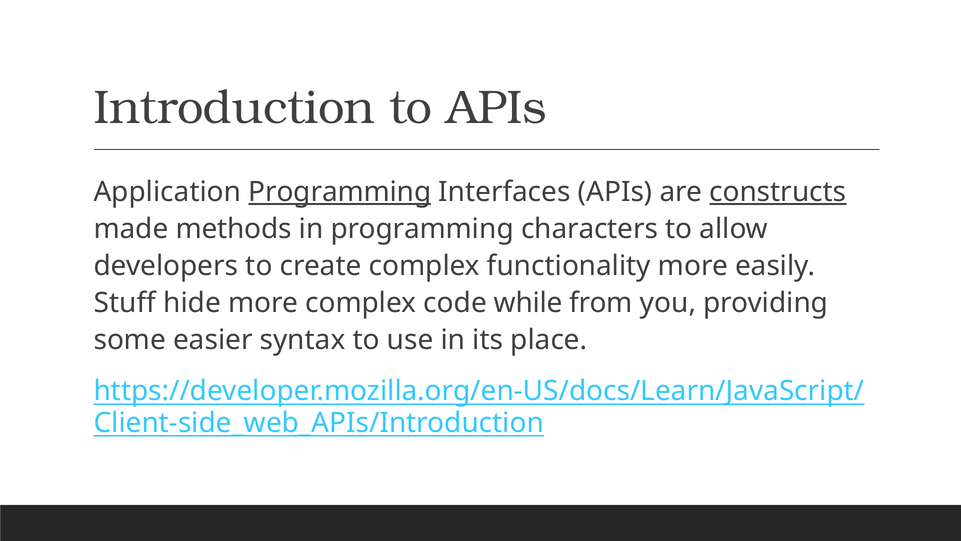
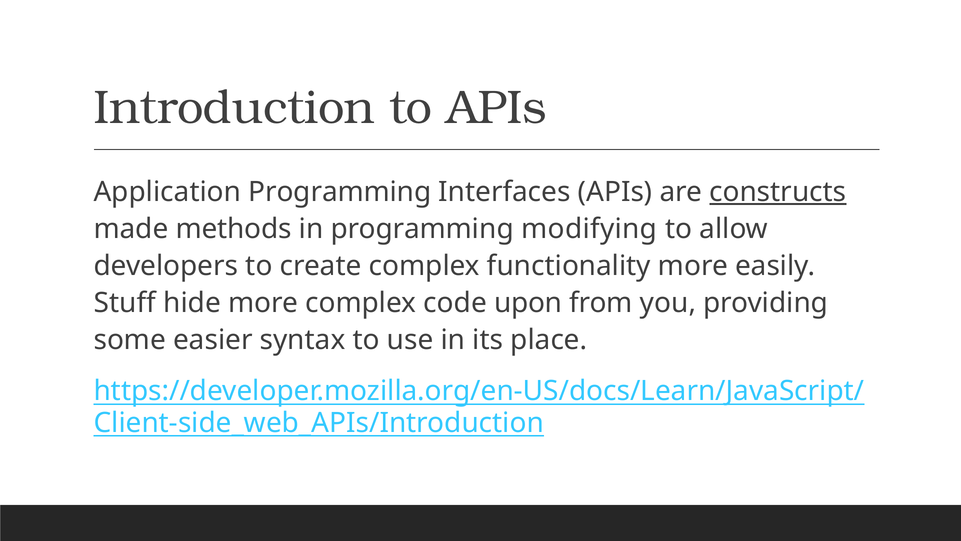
Programming underline: present -> none (340, 192)
characters: characters -> modifying (589, 229)
while: while -> upon (528, 303)
